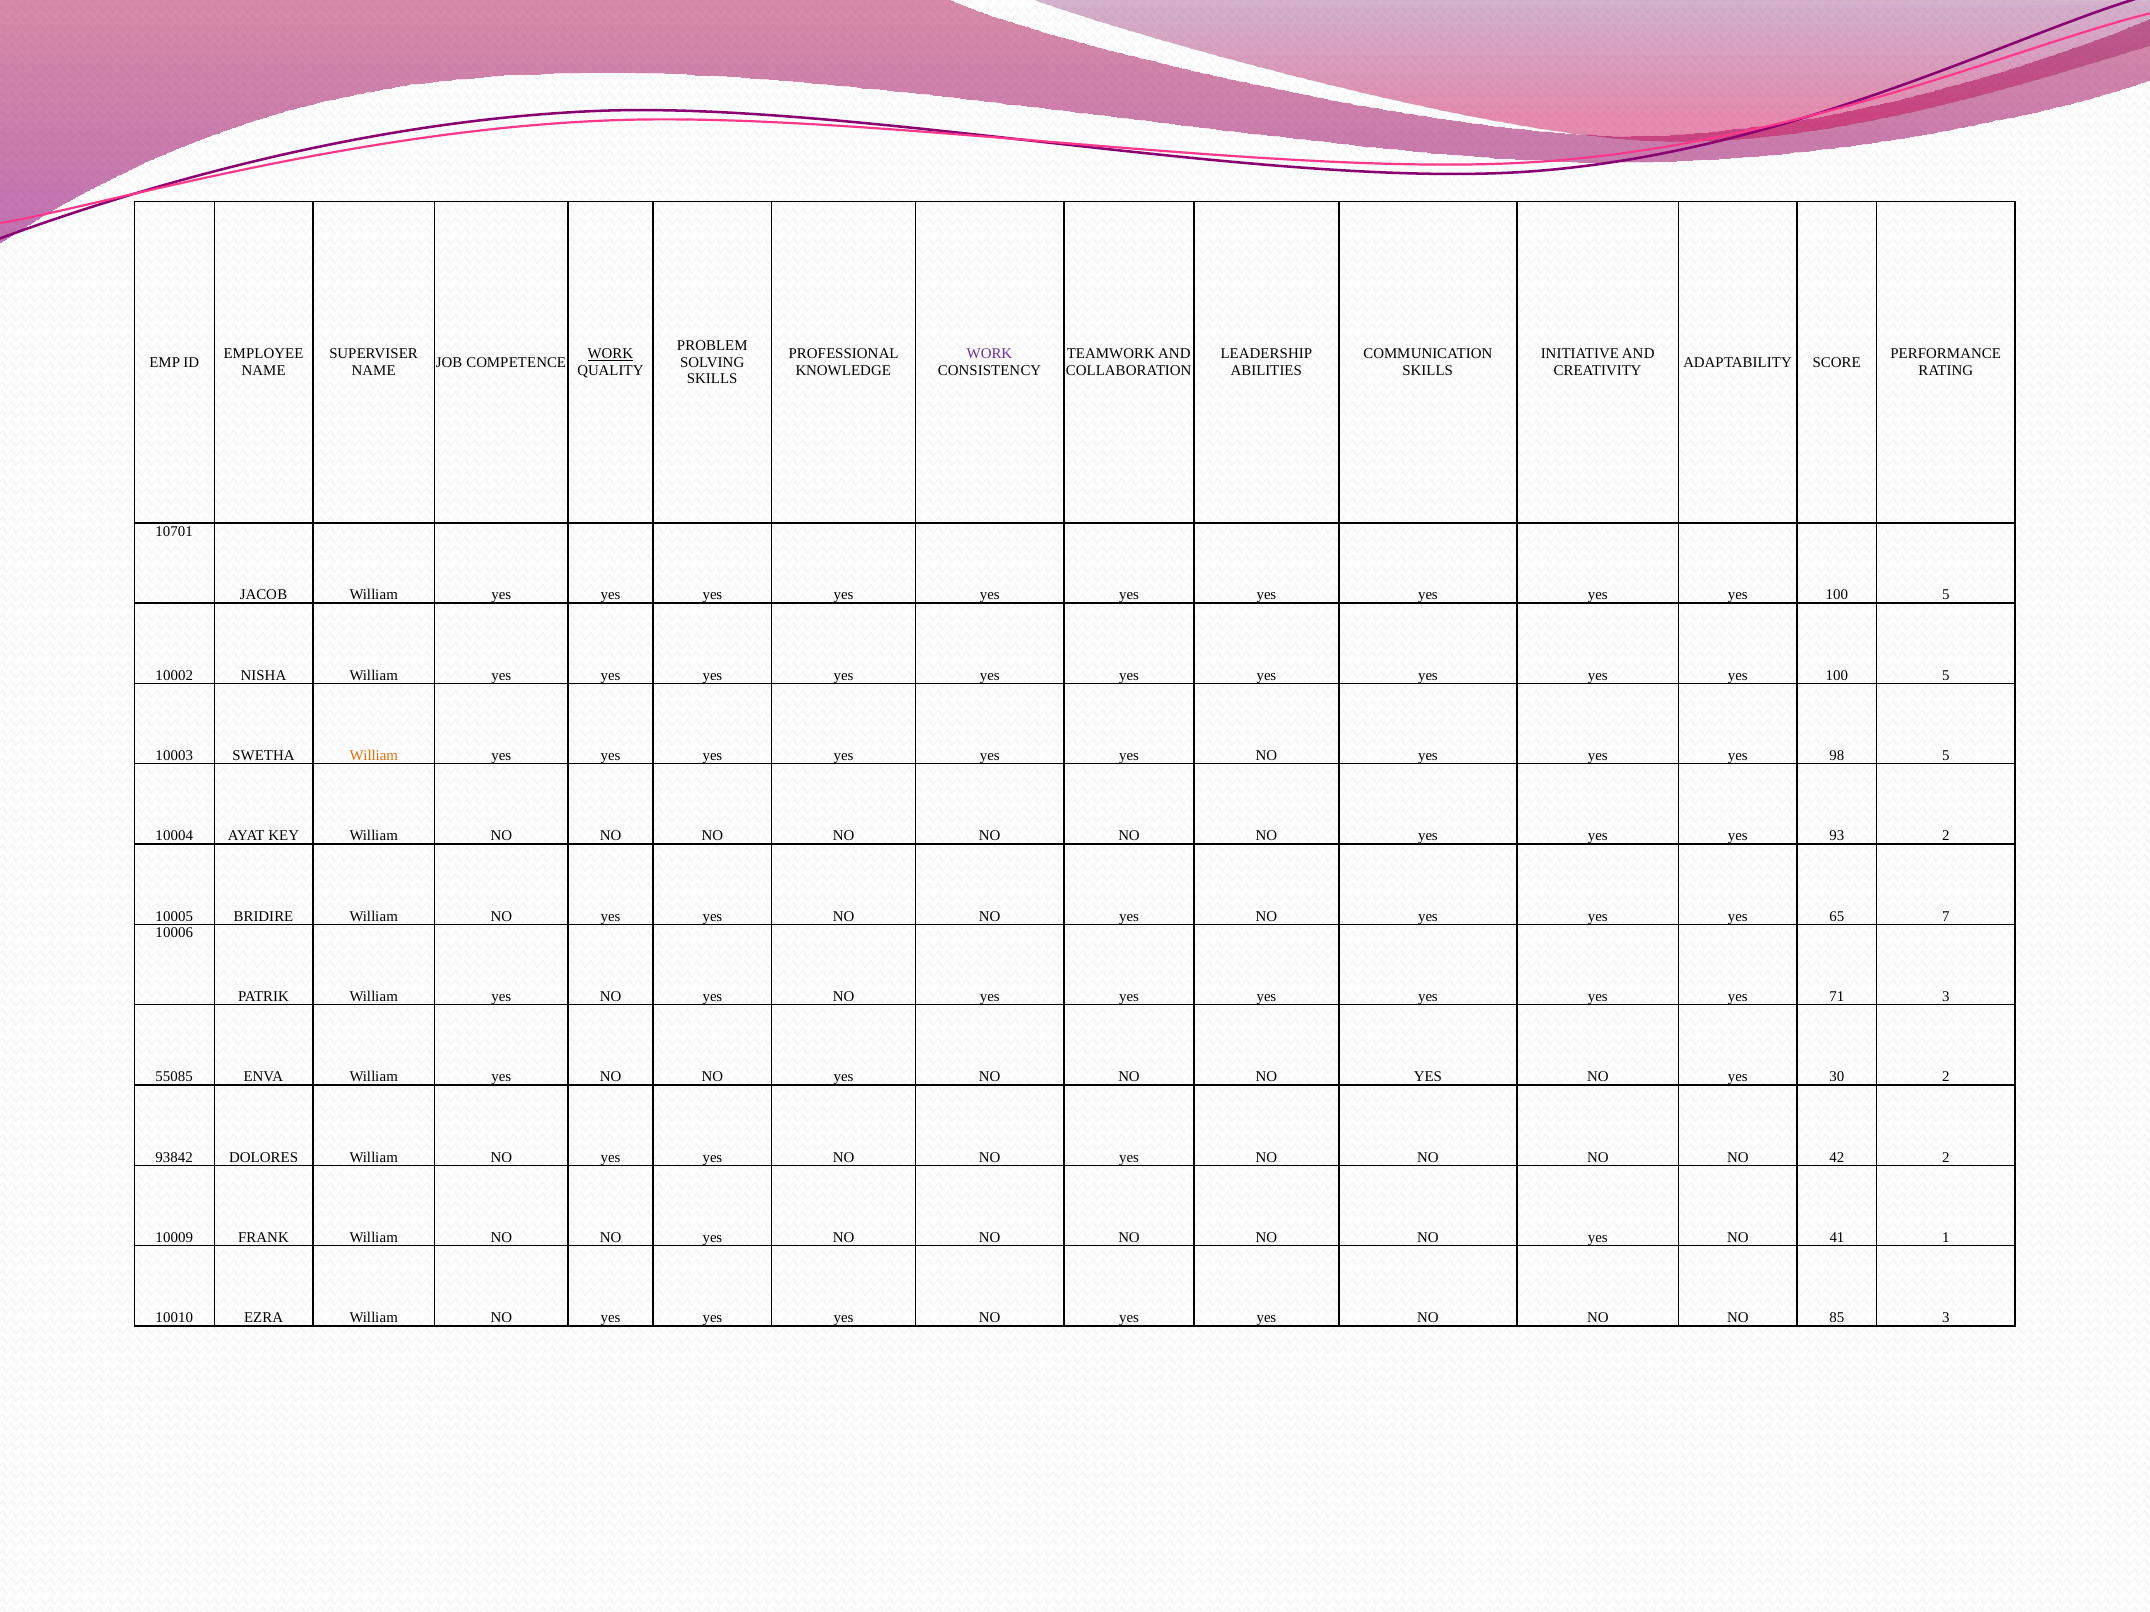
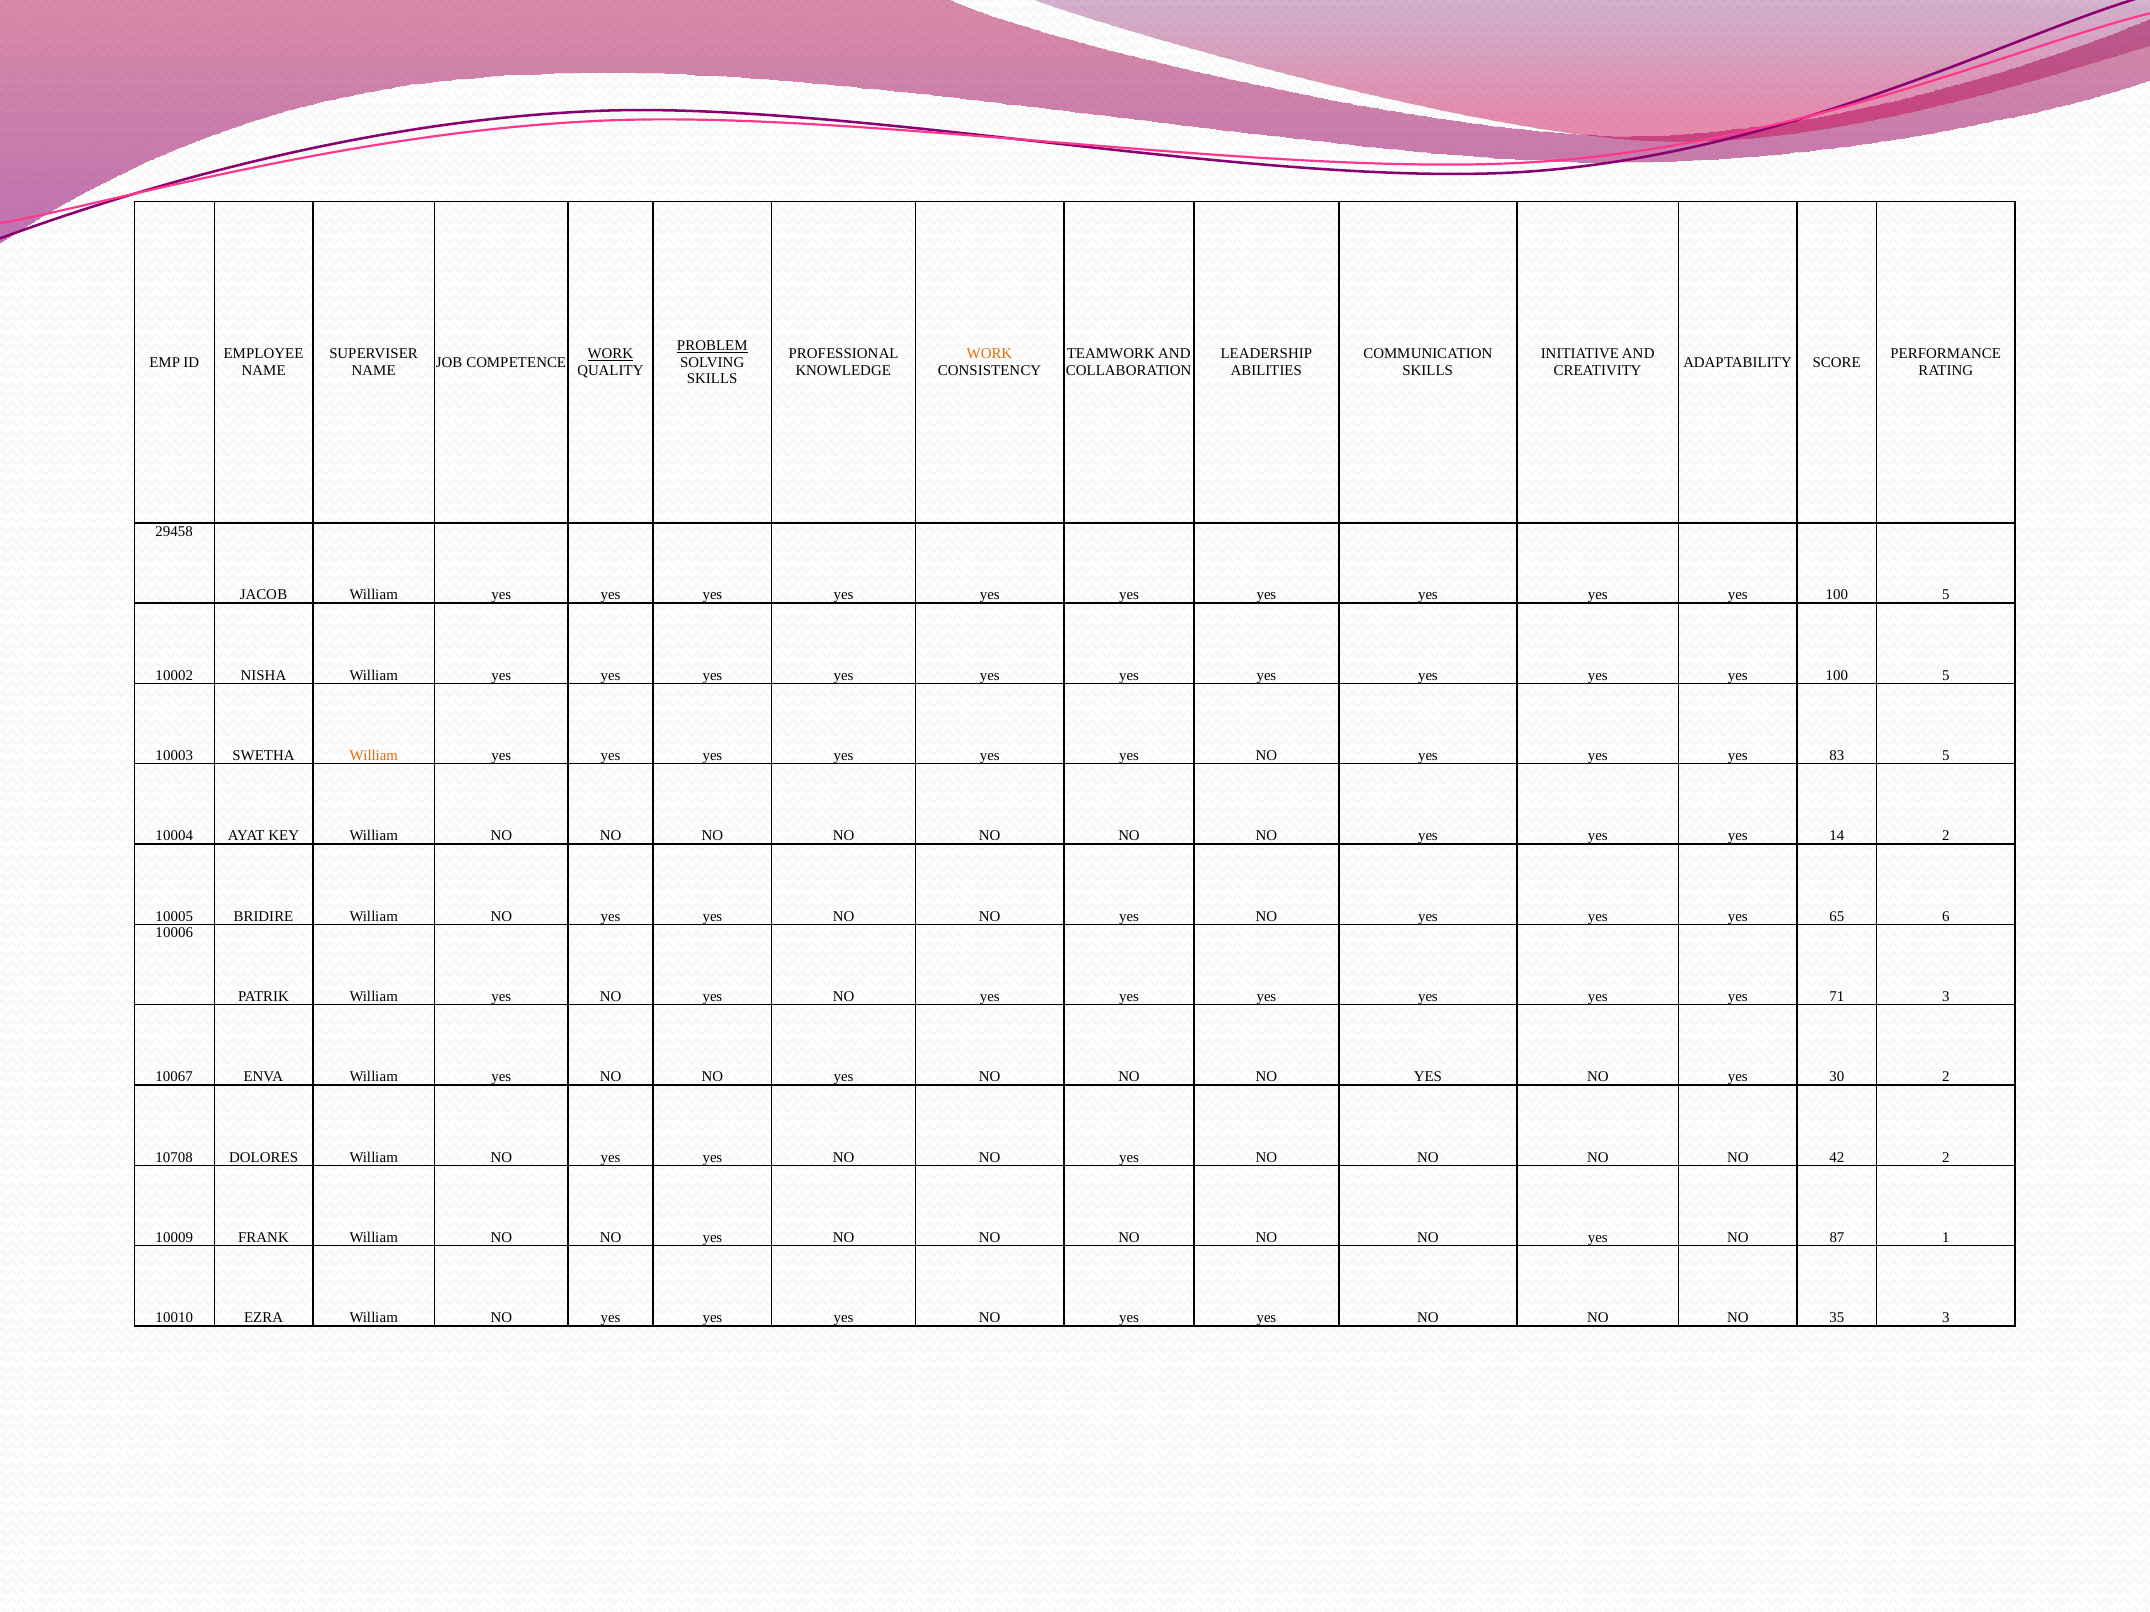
PROBLEM underline: none -> present (712, 346)
WORK colour: purple -> orange (989, 354)
10701: 10701 -> 29458 (174, 531)
98: 98 -> 83 (1837, 756)
93: 93 -> 14 (1837, 836)
7: 7 -> 6 (1946, 917)
55085: 55085 -> 10067 (174, 1077)
93842: 93842 -> 10708 (174, 1158)
41: 41 -> 87 (1837, 1238)
85: 85 -> 35 (1837, 1318)
